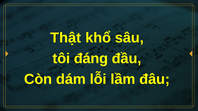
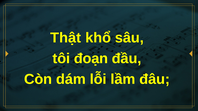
đáng: đáng -> đoạn (91, 59)
